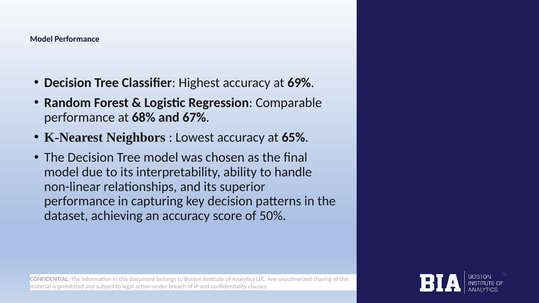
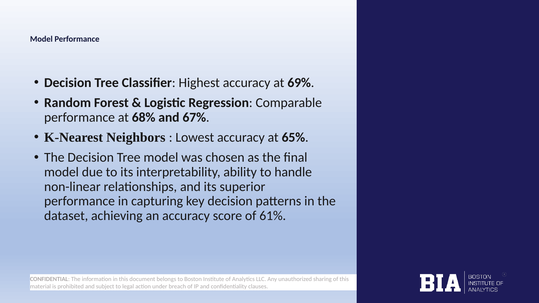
50%: 50% -> 61% (273, 216)
